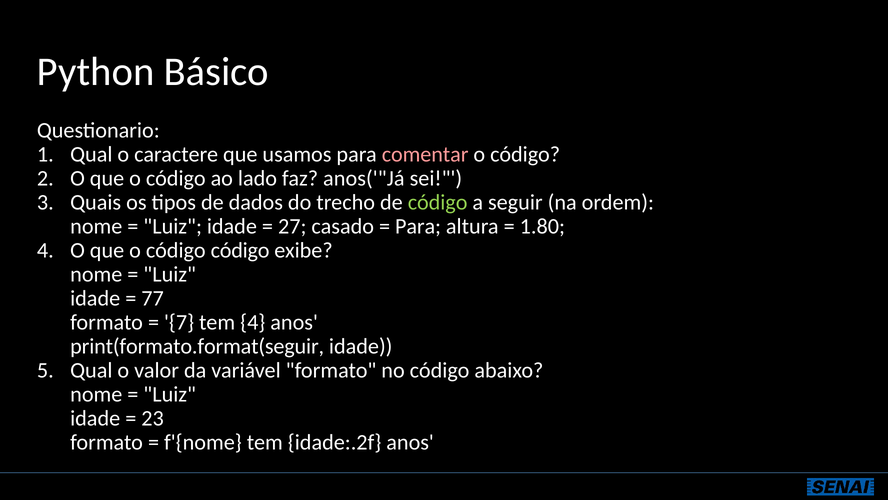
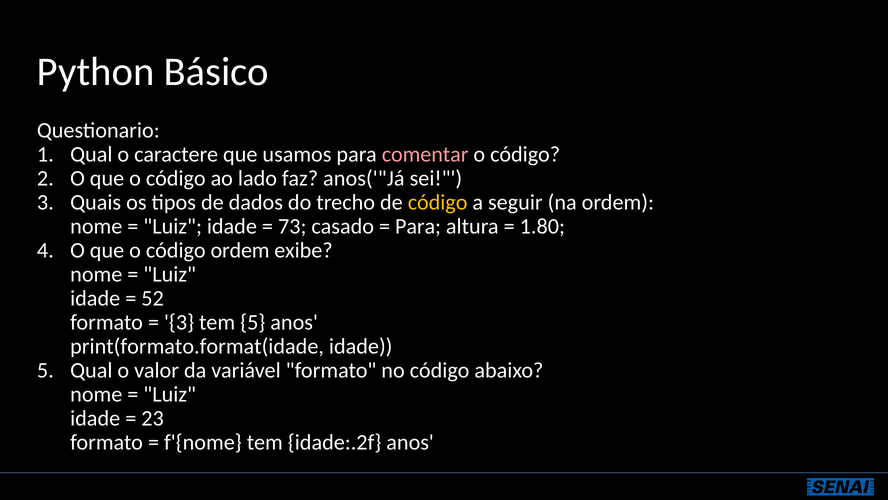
código colour: light green -> yellow (438, 202)
27: 27 -> 73 (292, 226)
código código: código -> ordem (240, 250)
77: 77 -> 52 (153, 298)
7: 7 -> 3 (179, 322)
tem 4: 4 -> 5 (253, 322)
print(formato.format(seguir: print(formato.format(seguir -> print(formato.format(idade (197, 346)
